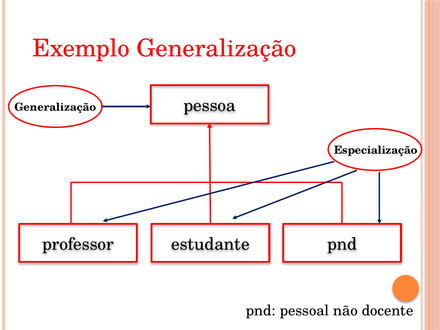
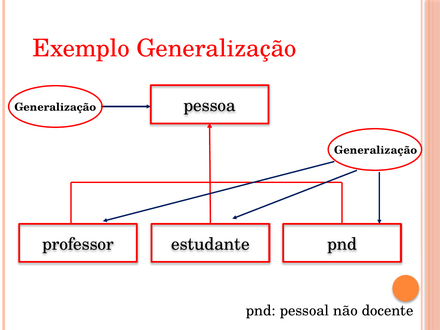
Especialização: Especialização -> Generalização (376, 150)
